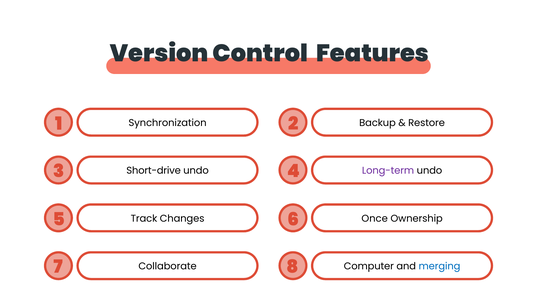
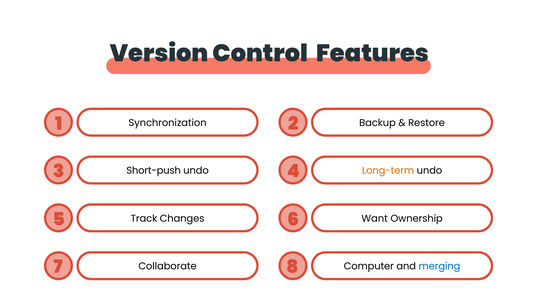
Short-drive: Short-drive -> Short-push (154, 171)
Long-term colour: purple -> orange (388, 171)
Once: Once -> Want (375, 219)
